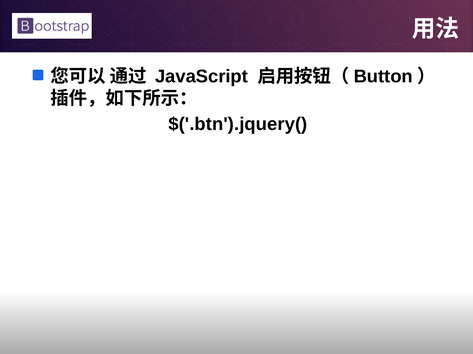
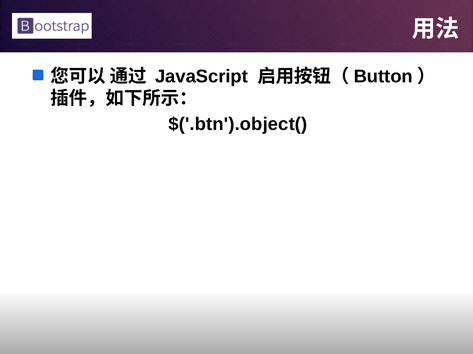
$('.btn').jquery(: $('.btn').jquery( -> $('.btn').object( (238, 124)
